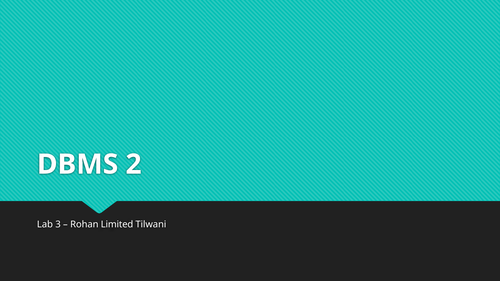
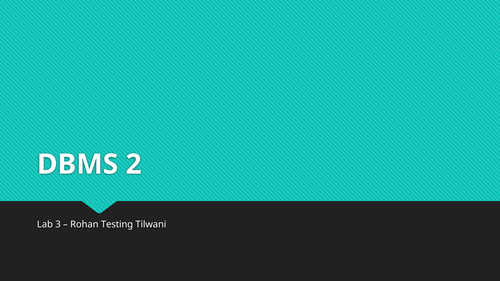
Limited: Limited -> Testing (117, 225)
